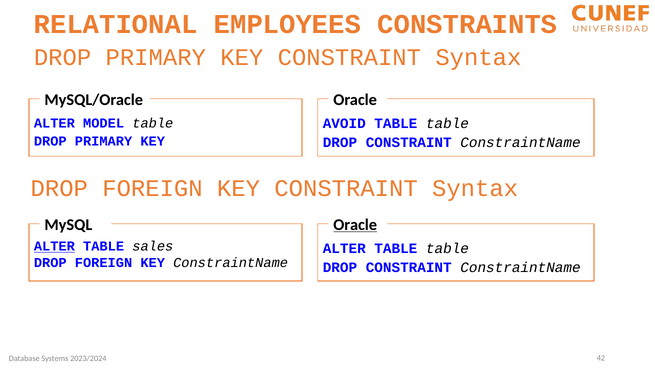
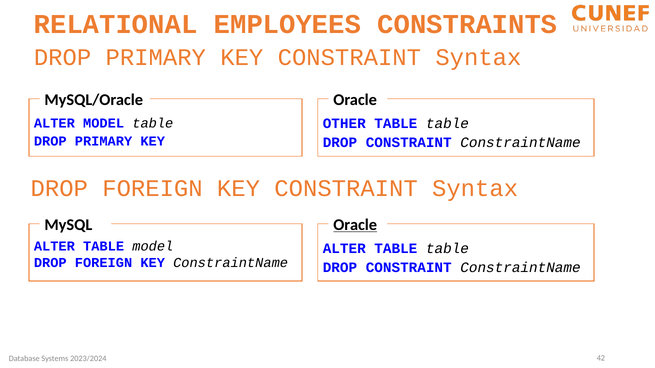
AVOID: AVOID -> OTHER (344, 124)
ALTER underline: present -> none (54, 247)
TABLE sales: sales -> model (153, 247)
